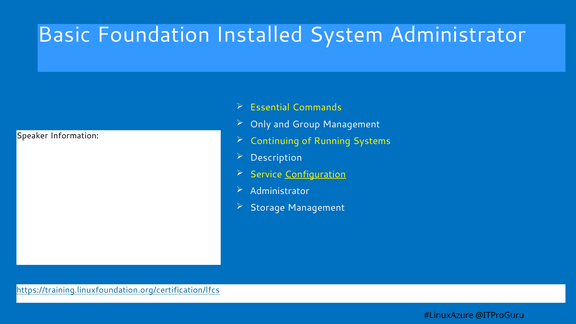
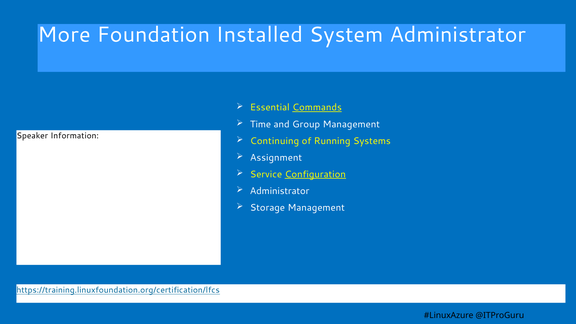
Basic: Basic -> More (64, 35)
Commands underline: none -> present (317, 107)
Only: Only -> Time (261, 124)
Description: Description -> Assignment (276, 158)
